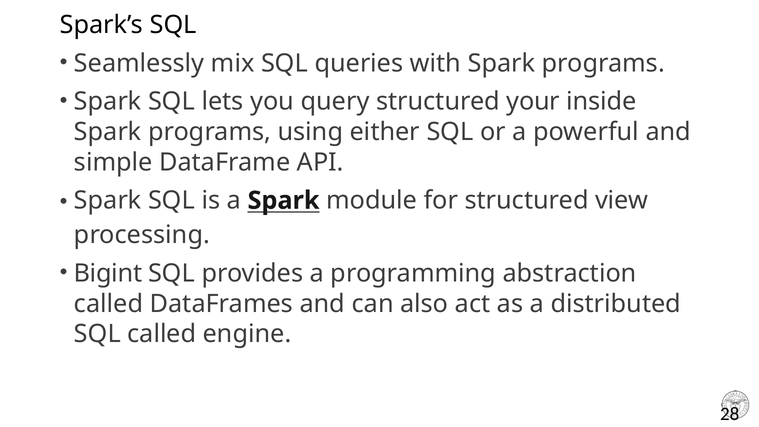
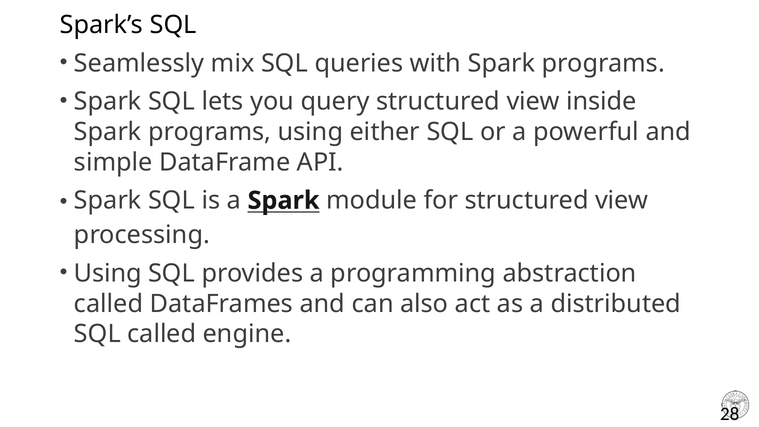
query structured your: your -> view (533, 101)
Bigint: Bigint -> Using (108, 273)
